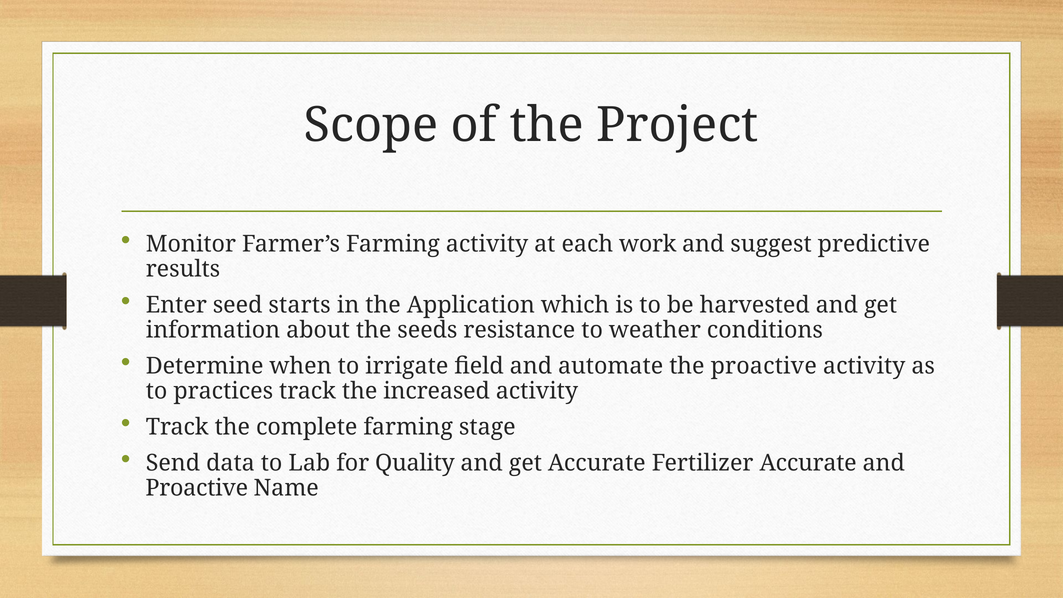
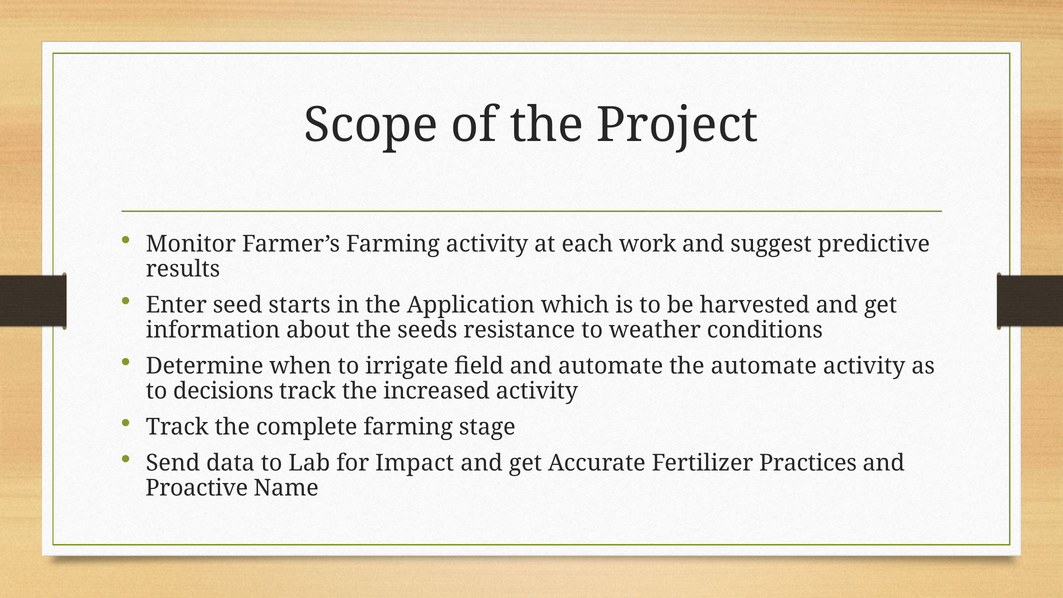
the proactive: proactive -> automate (764, 366)
practices: practices -> decisions (223, 391)
Quality: Quality -> Impact (415, 463)
Fertilizer Accurate: Accurate -> Practices (808, 463)
